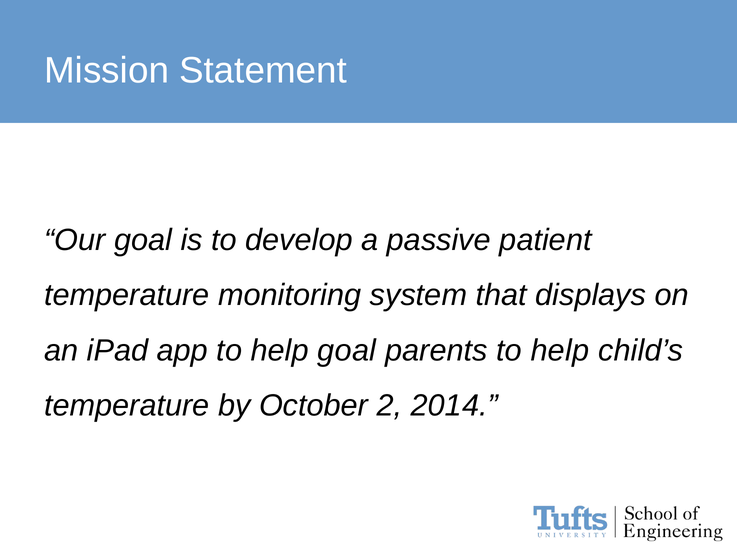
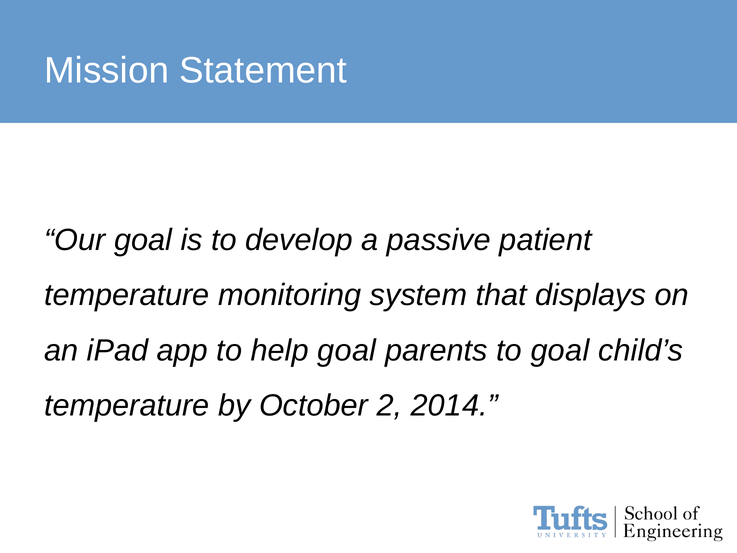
parents to help: help -> goal (560, 350)
